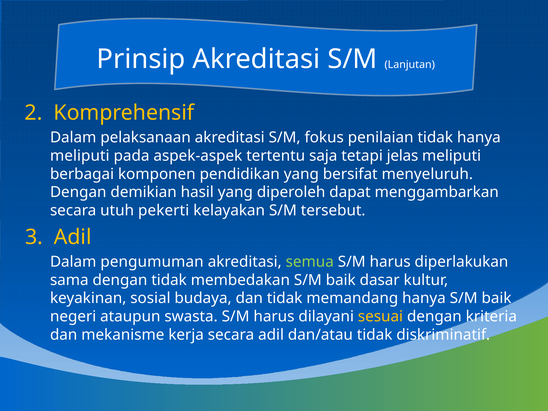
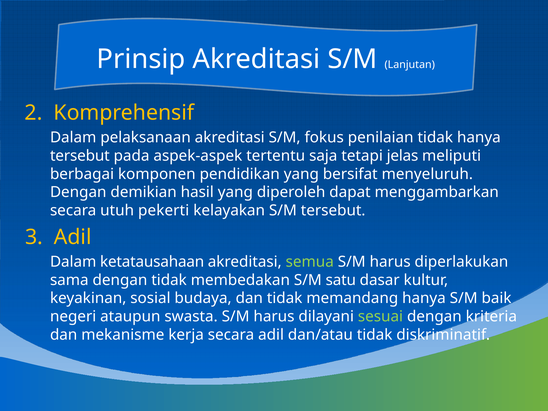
meliputi: meliputi -> tersebut (80, 156)
pengumuman: pengumuman -> ketatausahaan (152, 262)
membedakan S/M baik: baik -> satu (341, 280)
sesuai colour: yellow -> light green (380, 317)
